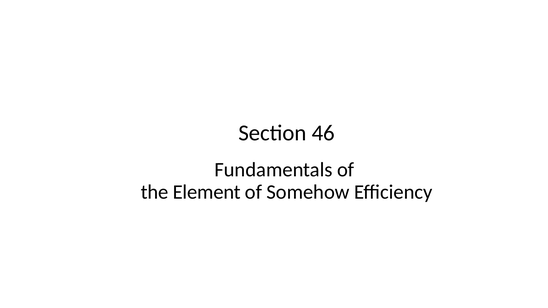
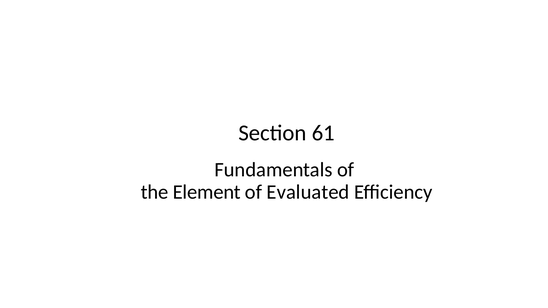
46: 46 -> 61 (323, 133)
Somehow: Somehow -> Evaluated (308, 192)
